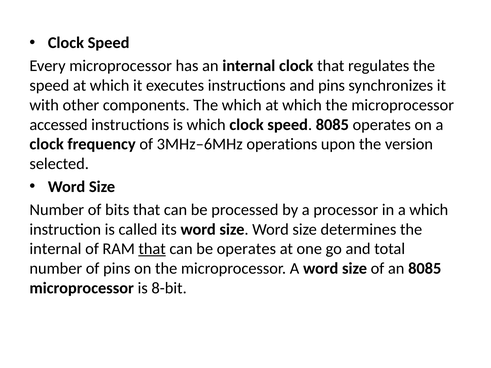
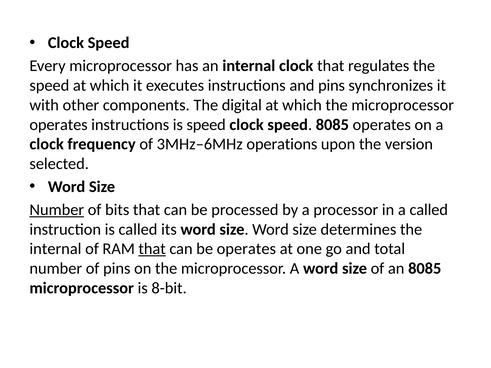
The which: which -> digital (242, 105)
accessed: accessed -> operates (59, 125)
is which: which -> speed (206, 125)
Number underline: none -> present (57, 210)
a which: which -> called (429, 210)
